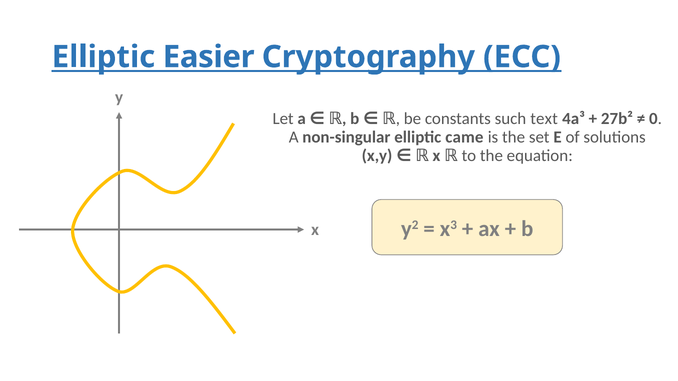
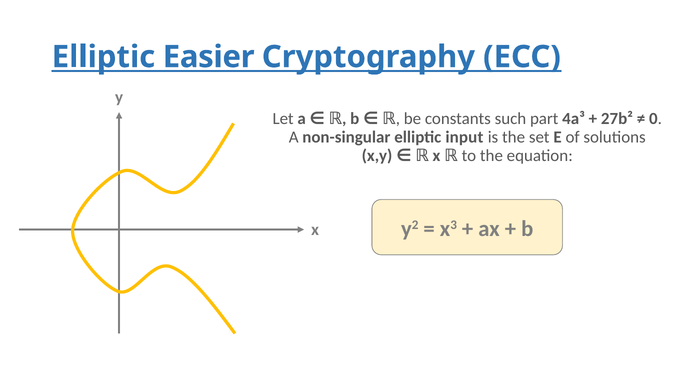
text: text -> part (544, 119)
came: came -> input (464, 137)
